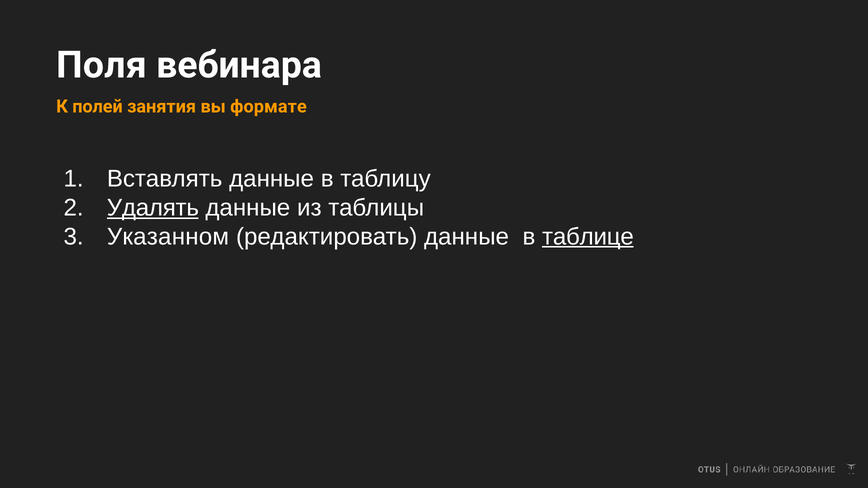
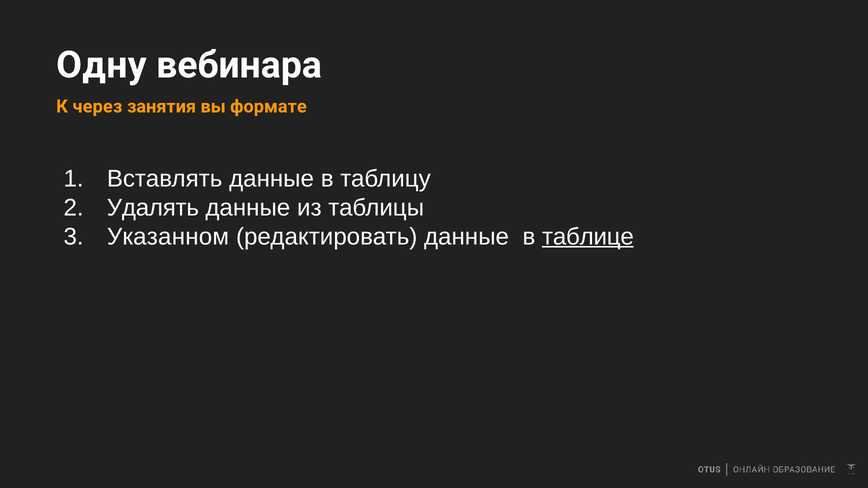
Поля: Поля -> Одну (101, 65)
полей: полей -> через (97, 107)
Удалять underline: present -> none (153, 208)
